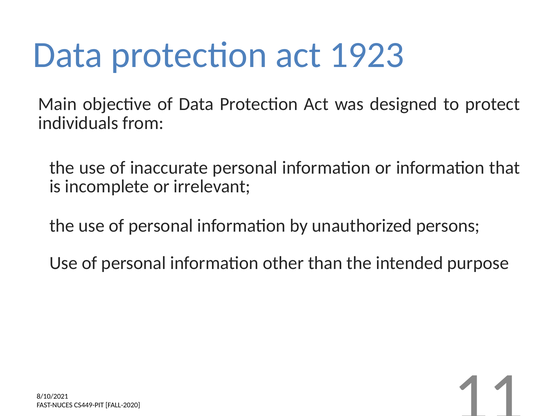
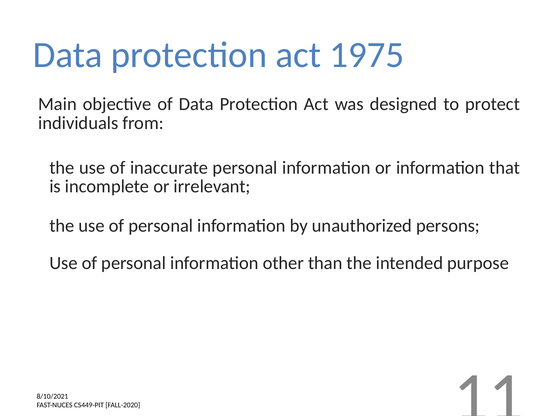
1923: 1923 -> 1975 (367, 55)
